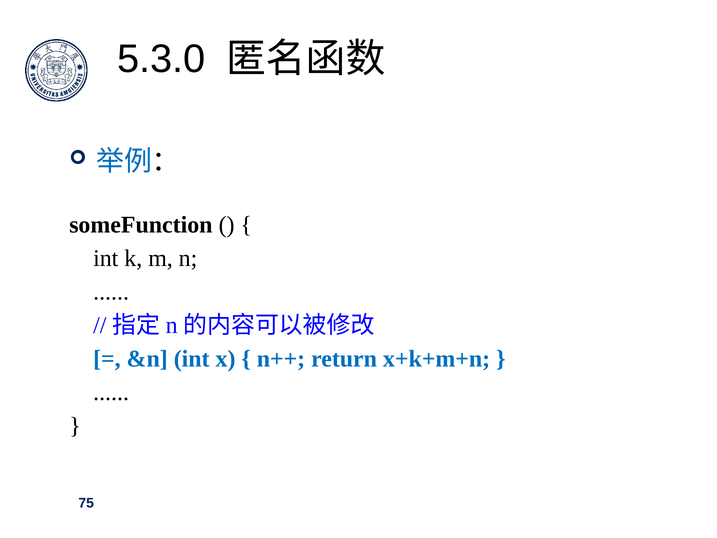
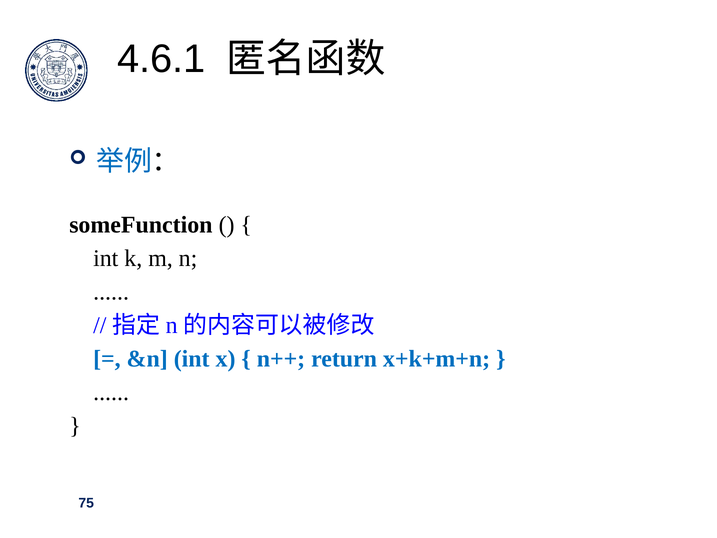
5.3.0: 5.3.0 -> 4.6.1 (161, 59)
